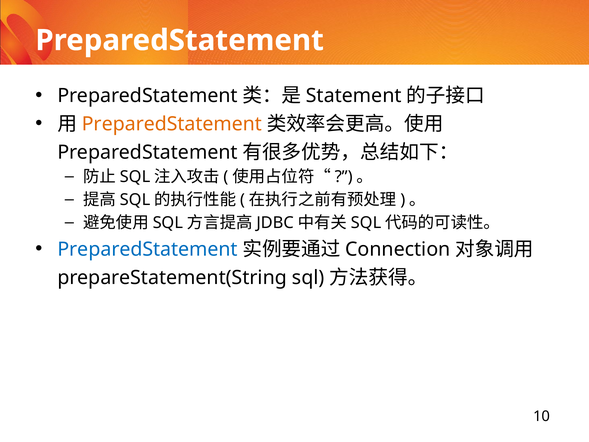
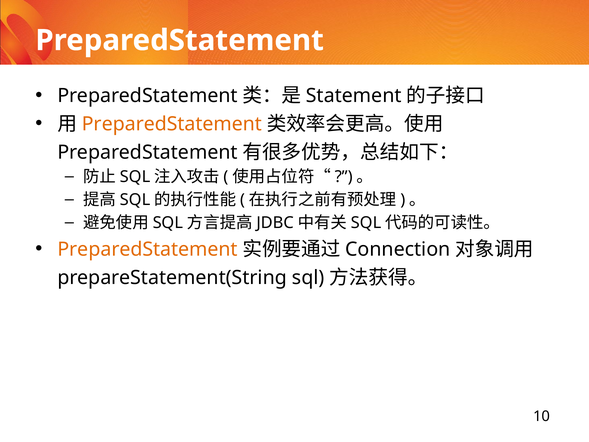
PreparedStatement colour: blue -> orange (148, 249)
